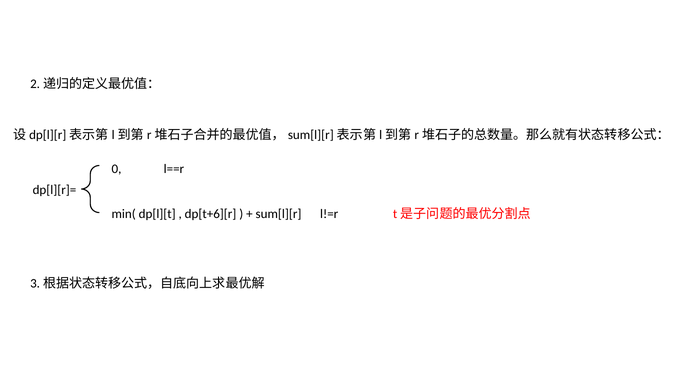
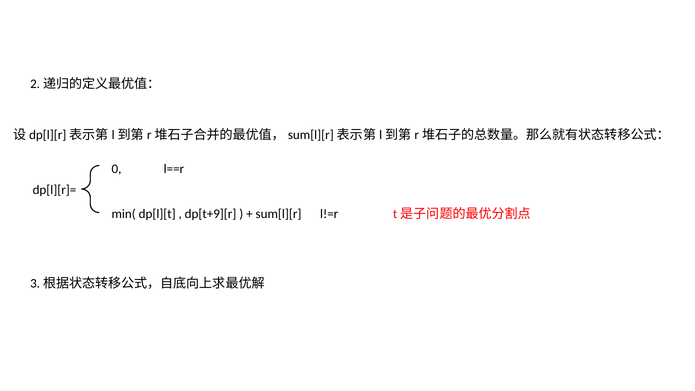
dp[t+6][r: dp[t+6][r -> dp[t+9][r (211, 214)
